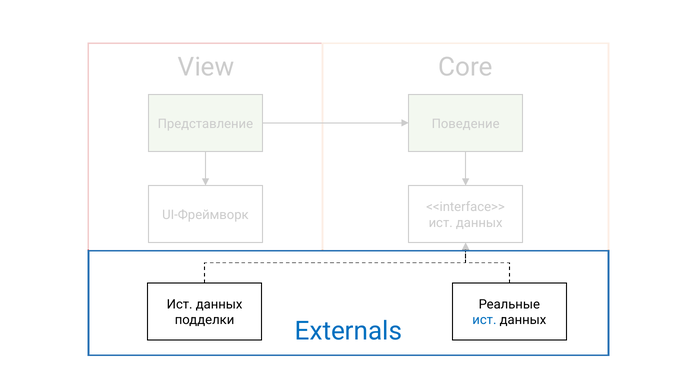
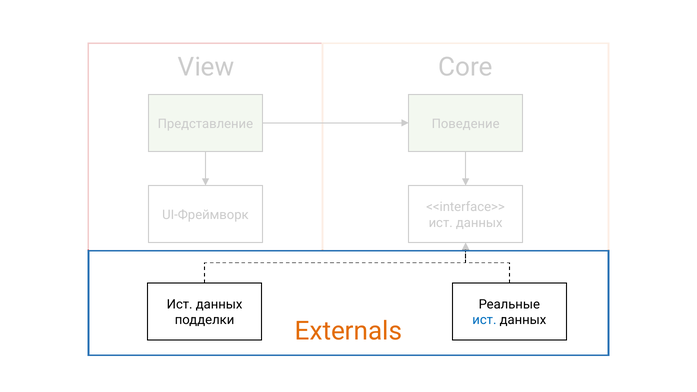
Externals colour: blue -> orange (348, 331)
